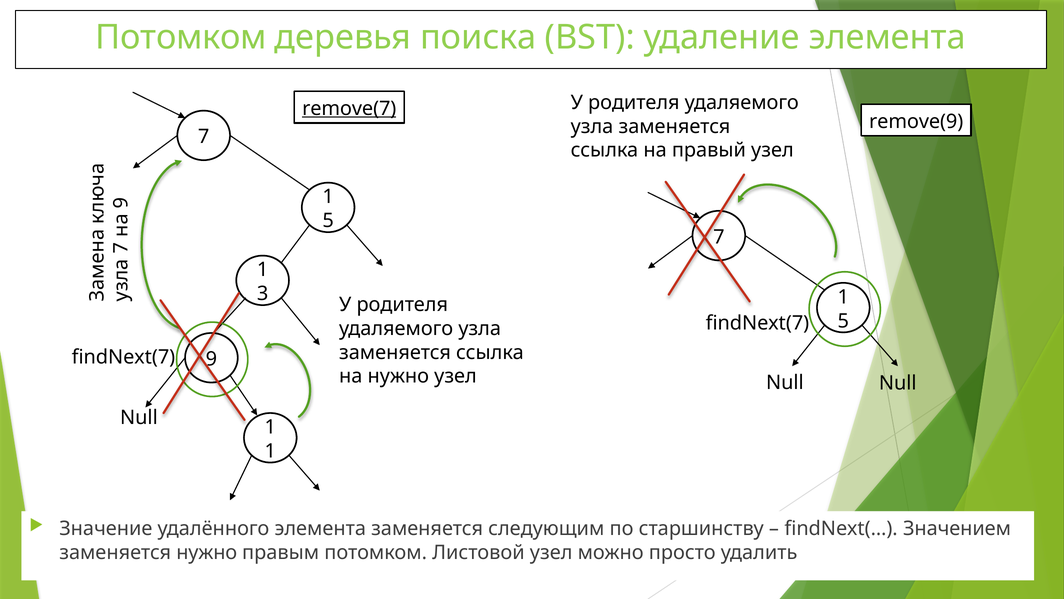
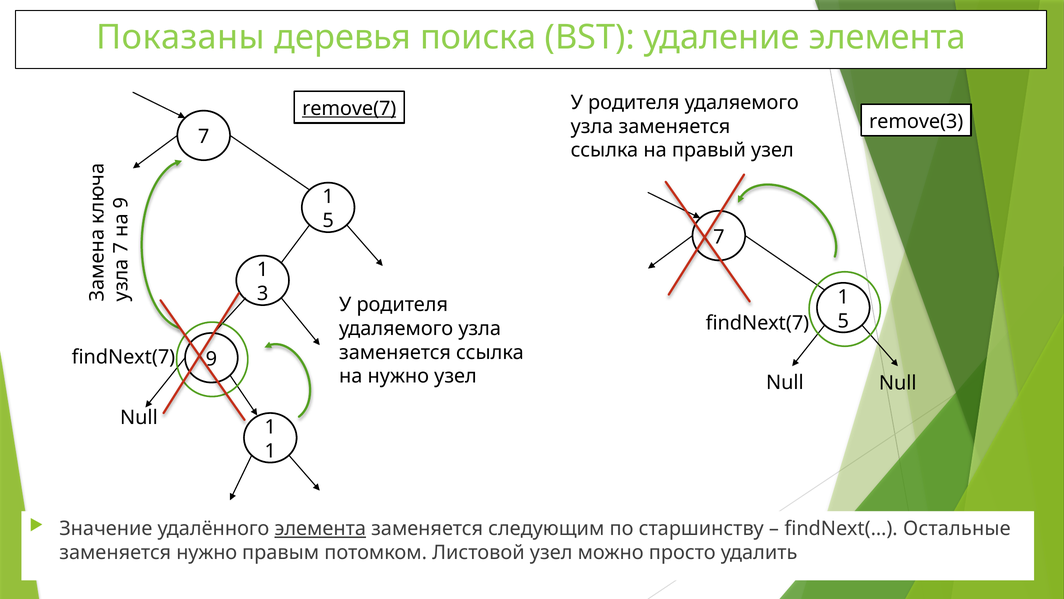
Потомком: Потомком -> Показаны (181, 37)
remove(9: remove(9 -> remove(3 (916, 121)
элемента underline: none -> present (320, 528)
Значением: Значением -> Остальные (957, 528)
